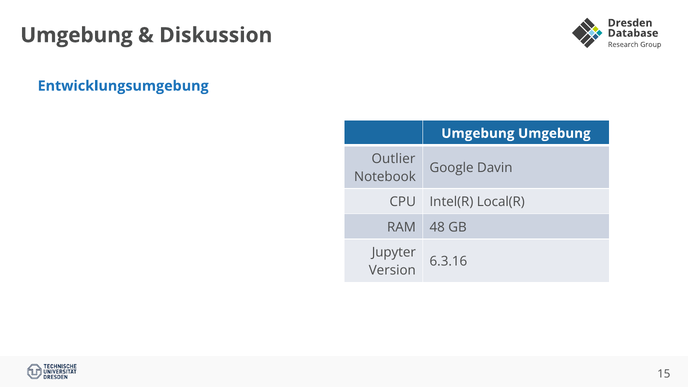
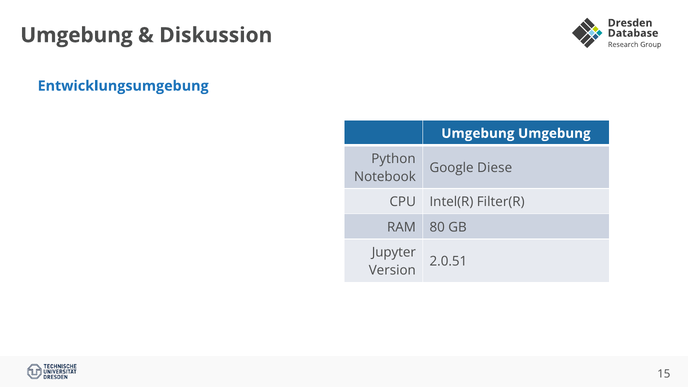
Outlier: Outlier -> Python (394, 159)
Davin: Davin -> Diese (495, 168)
Local(R: Local(R -> Filter(R (501, 202)
48: 48 -> 80 (437, 227)
6.3.16: 6.3.16 -> 2.0.51 (448, 261)
